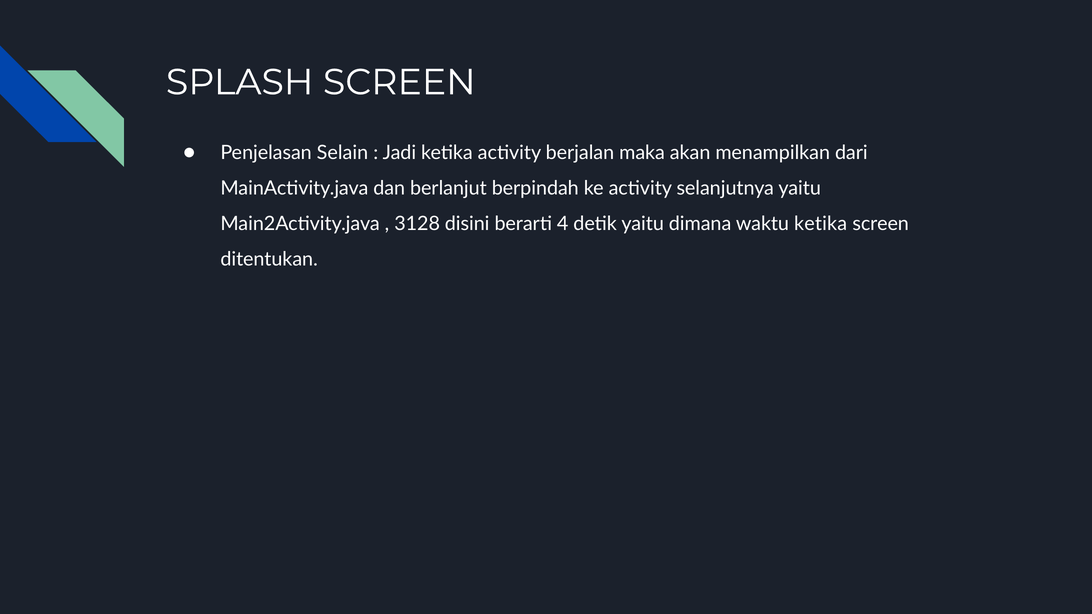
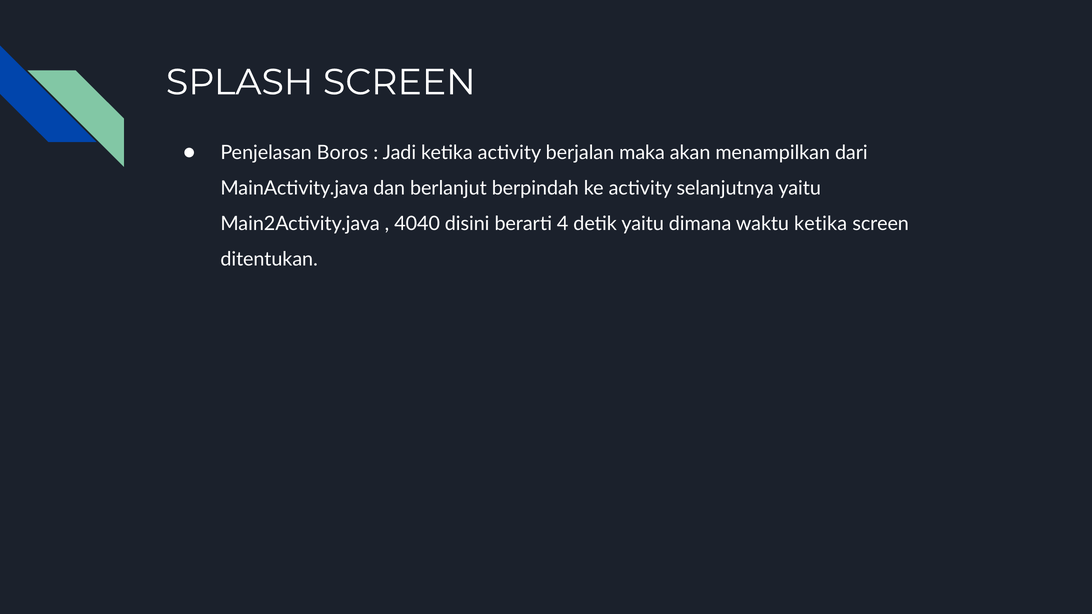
Selain: Selain -> Boros (342, 153)
3128: 3128 -> 4040 (417, 224)
